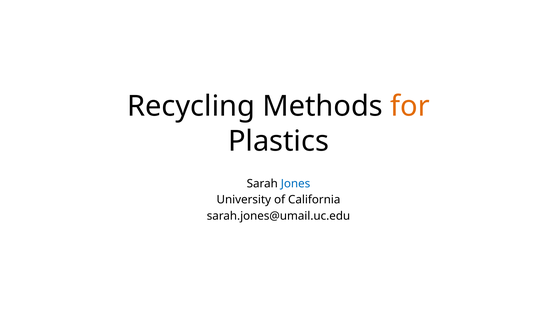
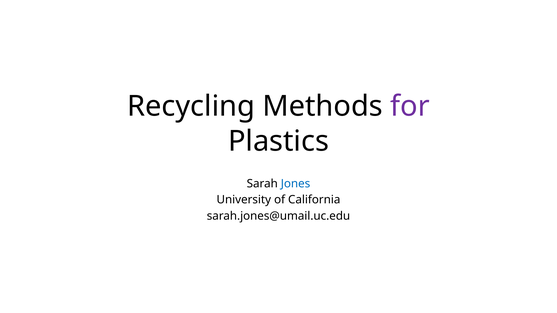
for colour: orange -> purple (410, 106)
